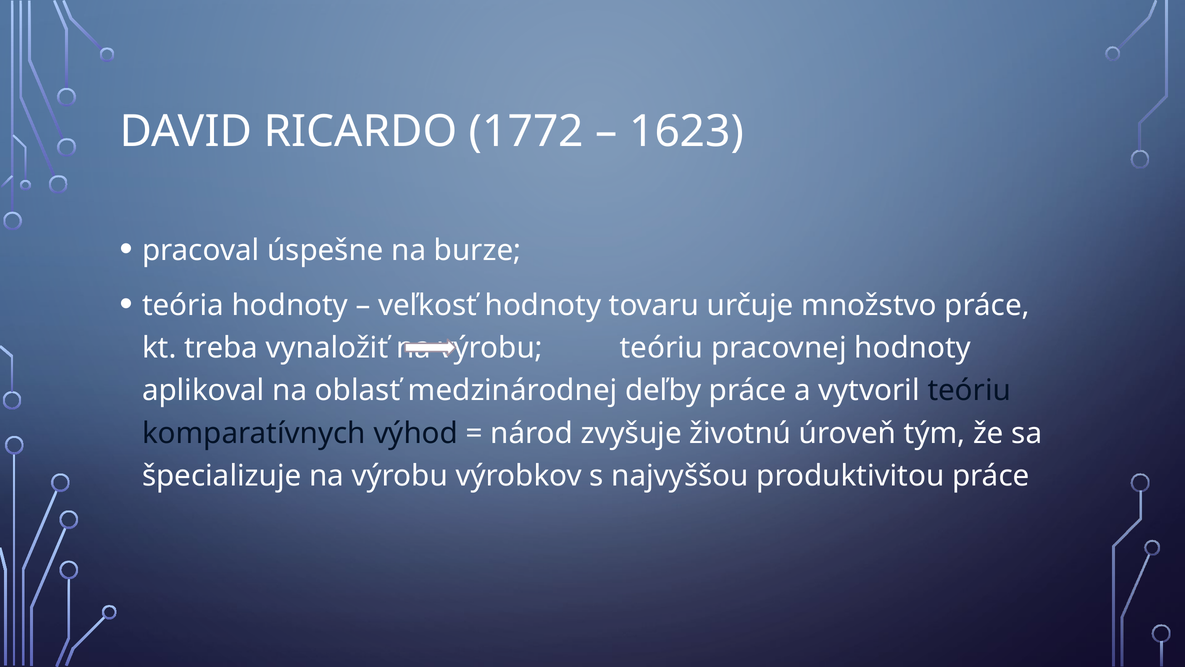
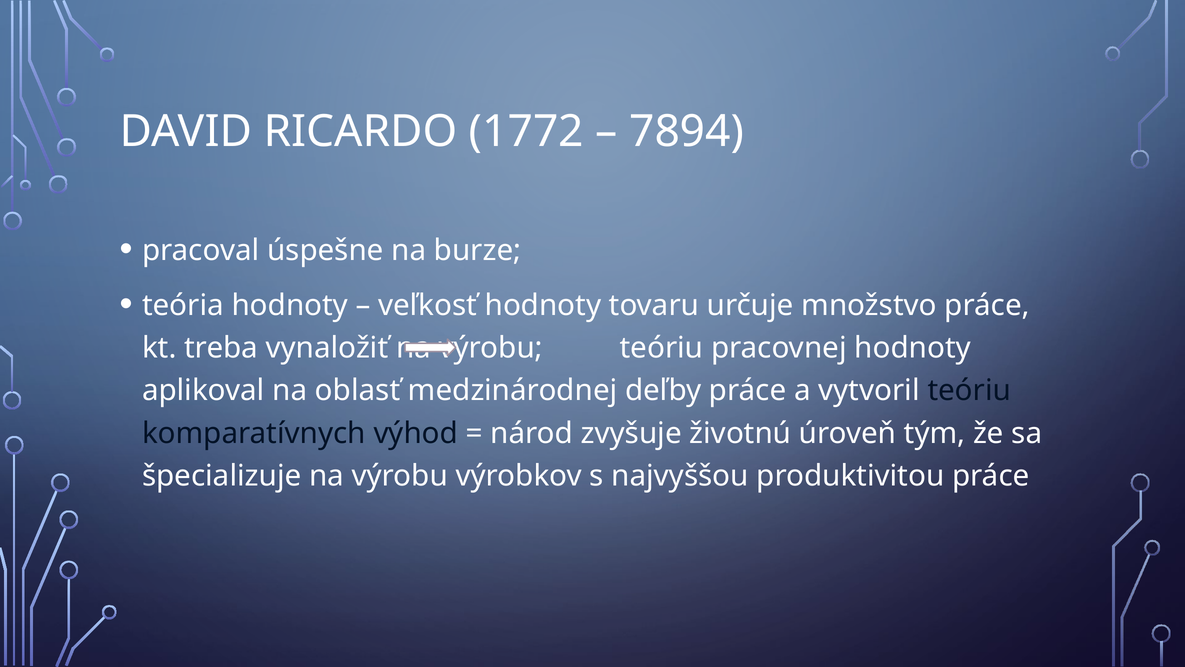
1623: 1623 -> 7894 (687, 132)
